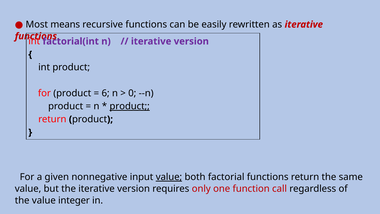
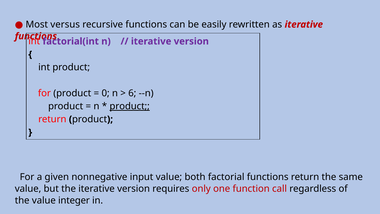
means: means -> versus (65, 24)
6: 6 -> 0 (106, 93)
0: 0 -> 6 (132, 93)
value underline: present -> none (169, 177)
